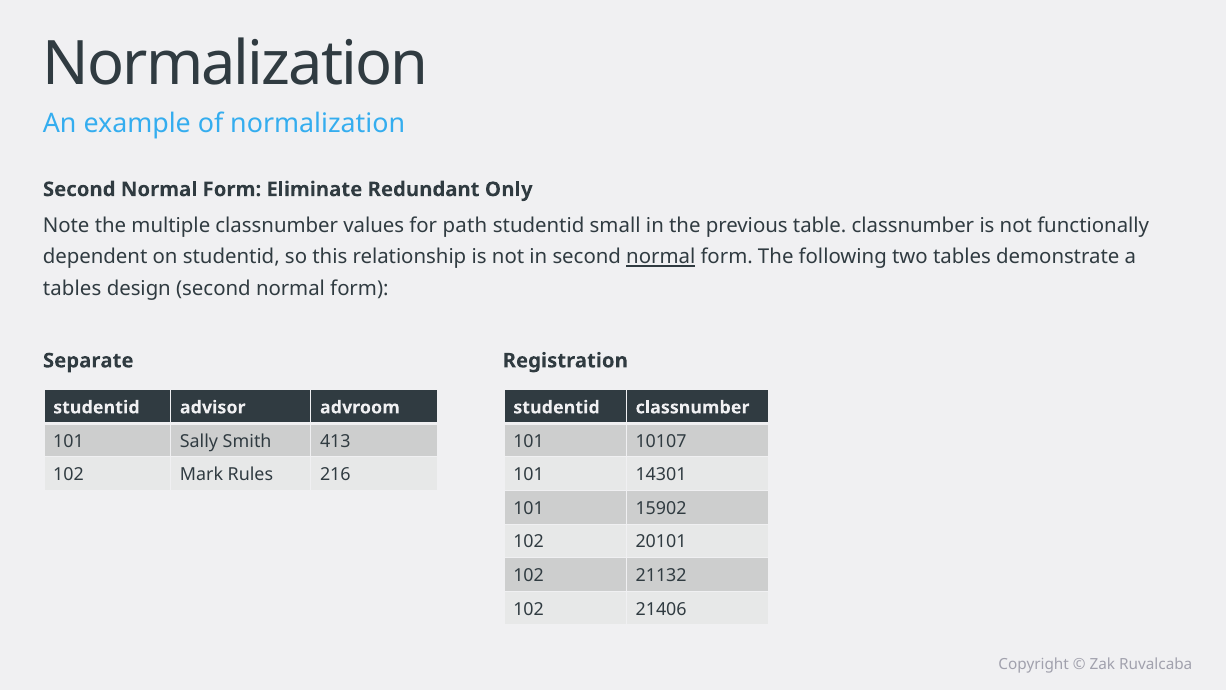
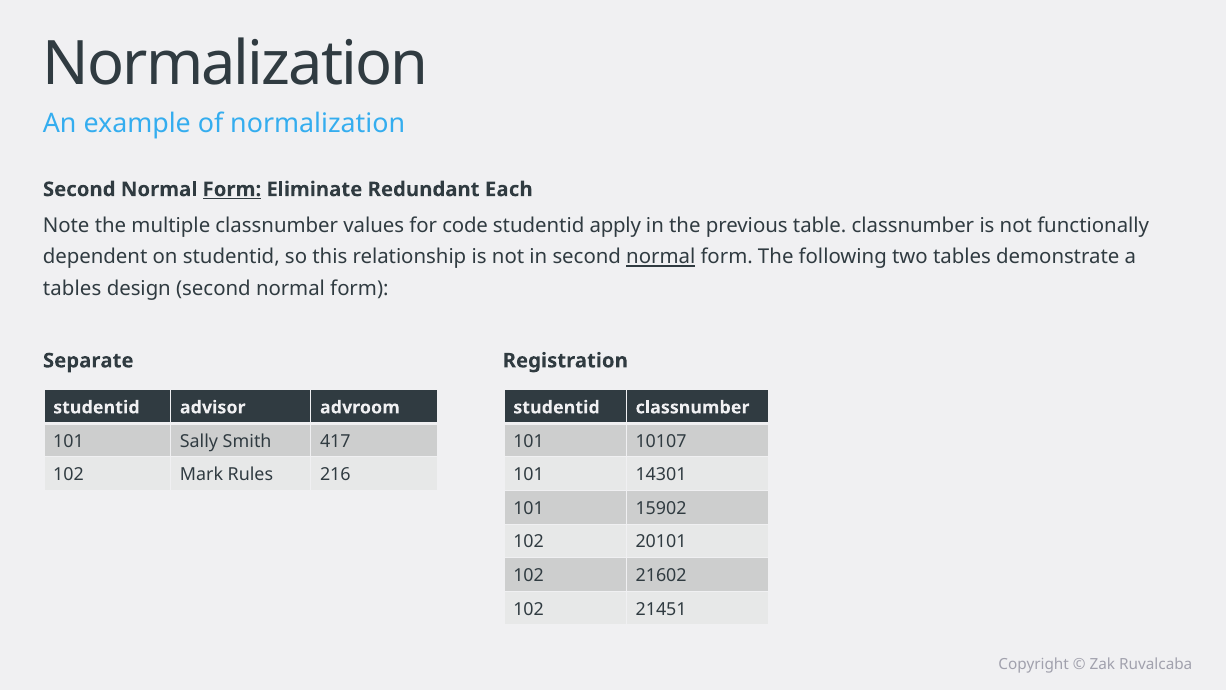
Form underline: none -> present (232, 189)
Only: Only -> Each (509, 189)
path: path -> code (465, 225)
small: small -> apply (615, 225)
413: 413 -> 417 (335, 441)
21132: 21132 -> 21602 (661, 575)
21406: 21406 -> 21451 (661, 609)
